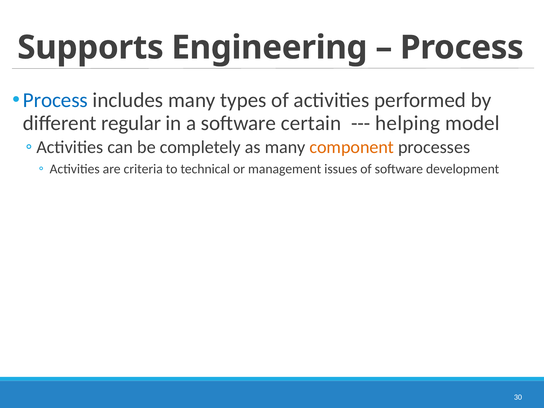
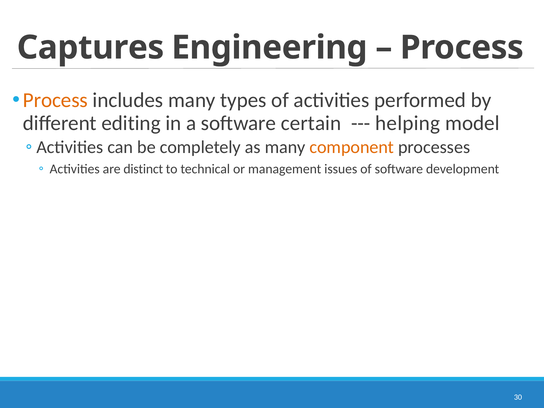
Supports: Supports -> Captures (90, 48)
Process colour: blue -> orange (55, 100)
regular: regular -> editing (131, 123)
criteria: criteria -> distinct (143, 169)
